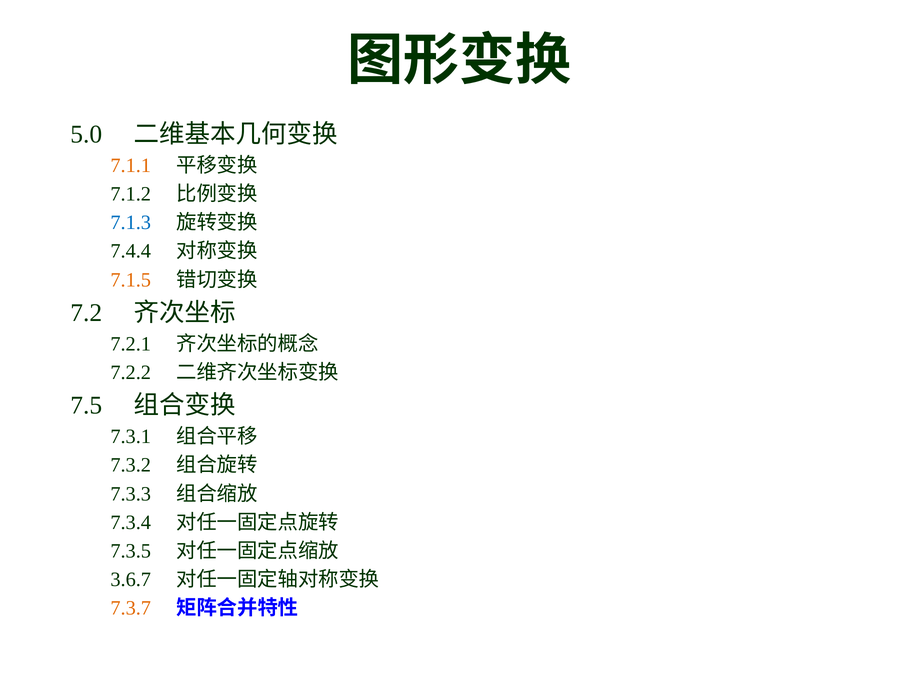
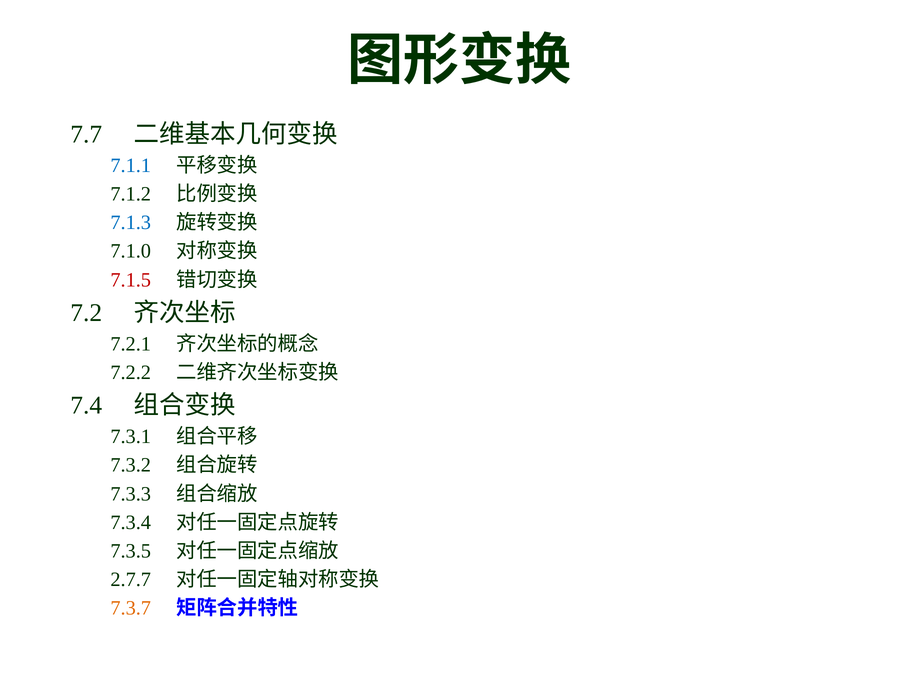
5.0: 5.0 -> 7.7 (86, 134)
7.1.1 colour: orange -> blue (131, 166)
7.4.4: 7.4.4 -> 7.1.0 (131, 251)
7.1.5 colour: orange -> red (131, 280)
7.5: 7.5 -> 7.4 (86, 405)
3.6.7: 3.6.7 -> 2.7.7 (131, 579)
